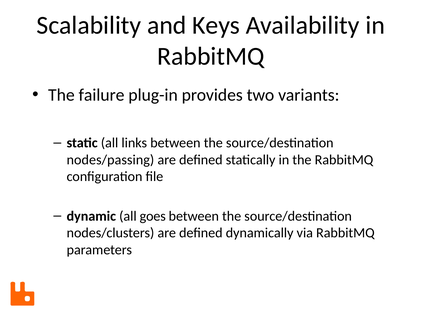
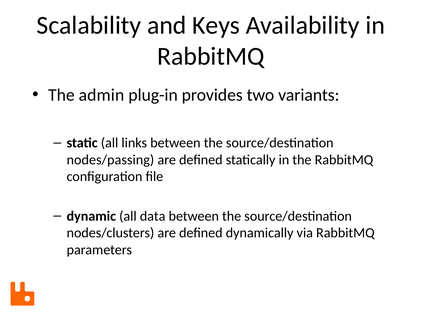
failure: failure -> admin (101, 95)
goes: goes -> data (153, 216)
